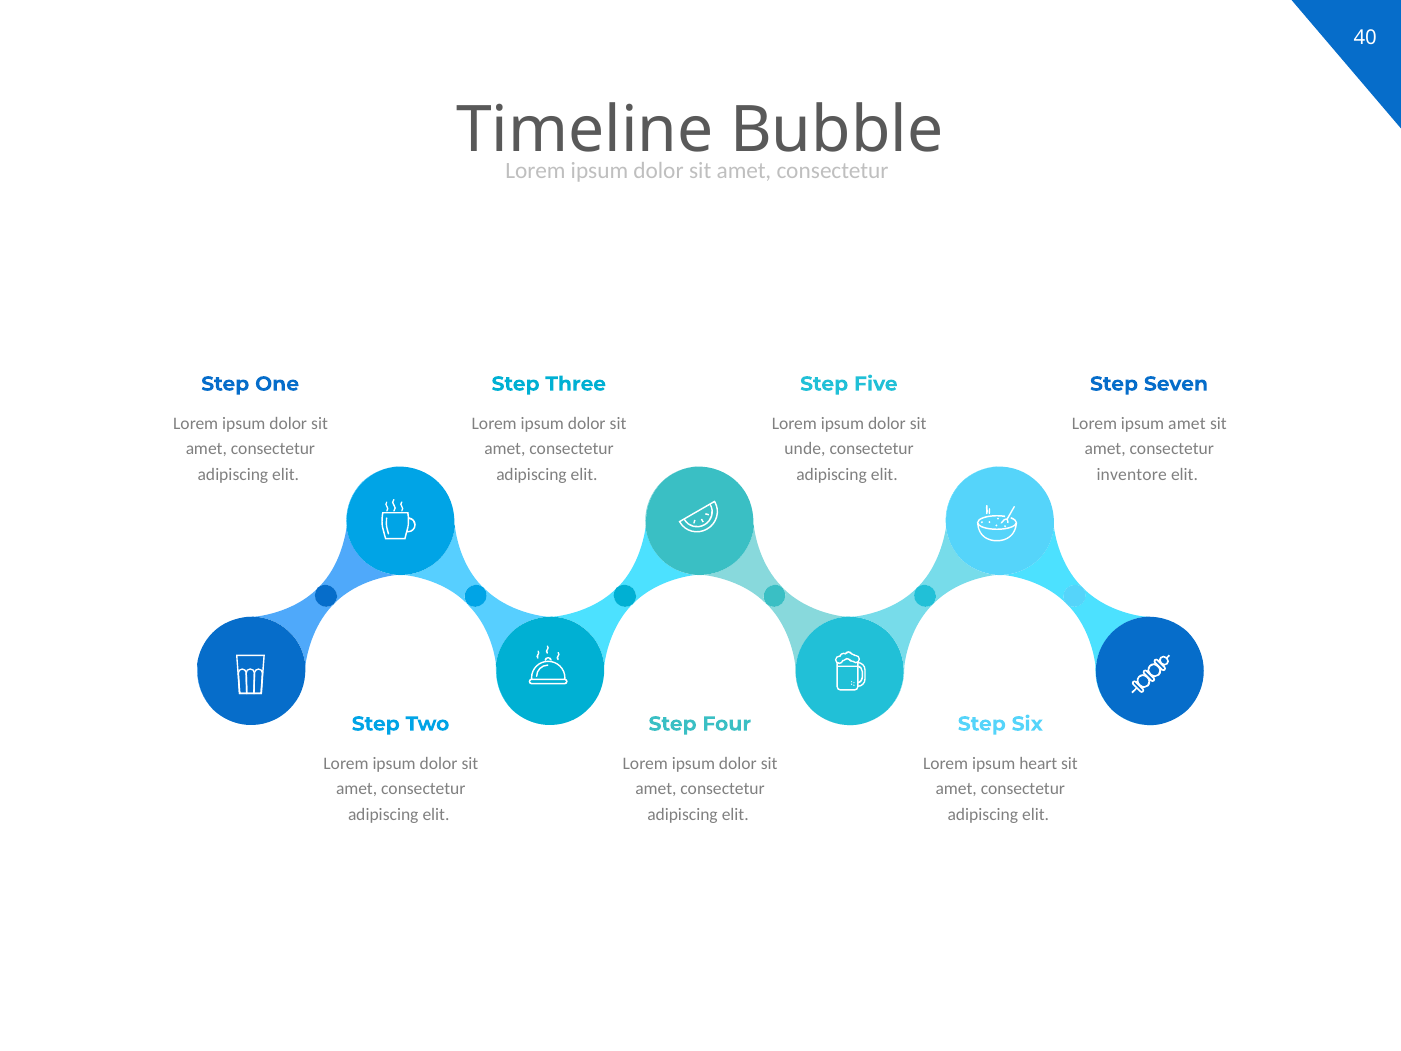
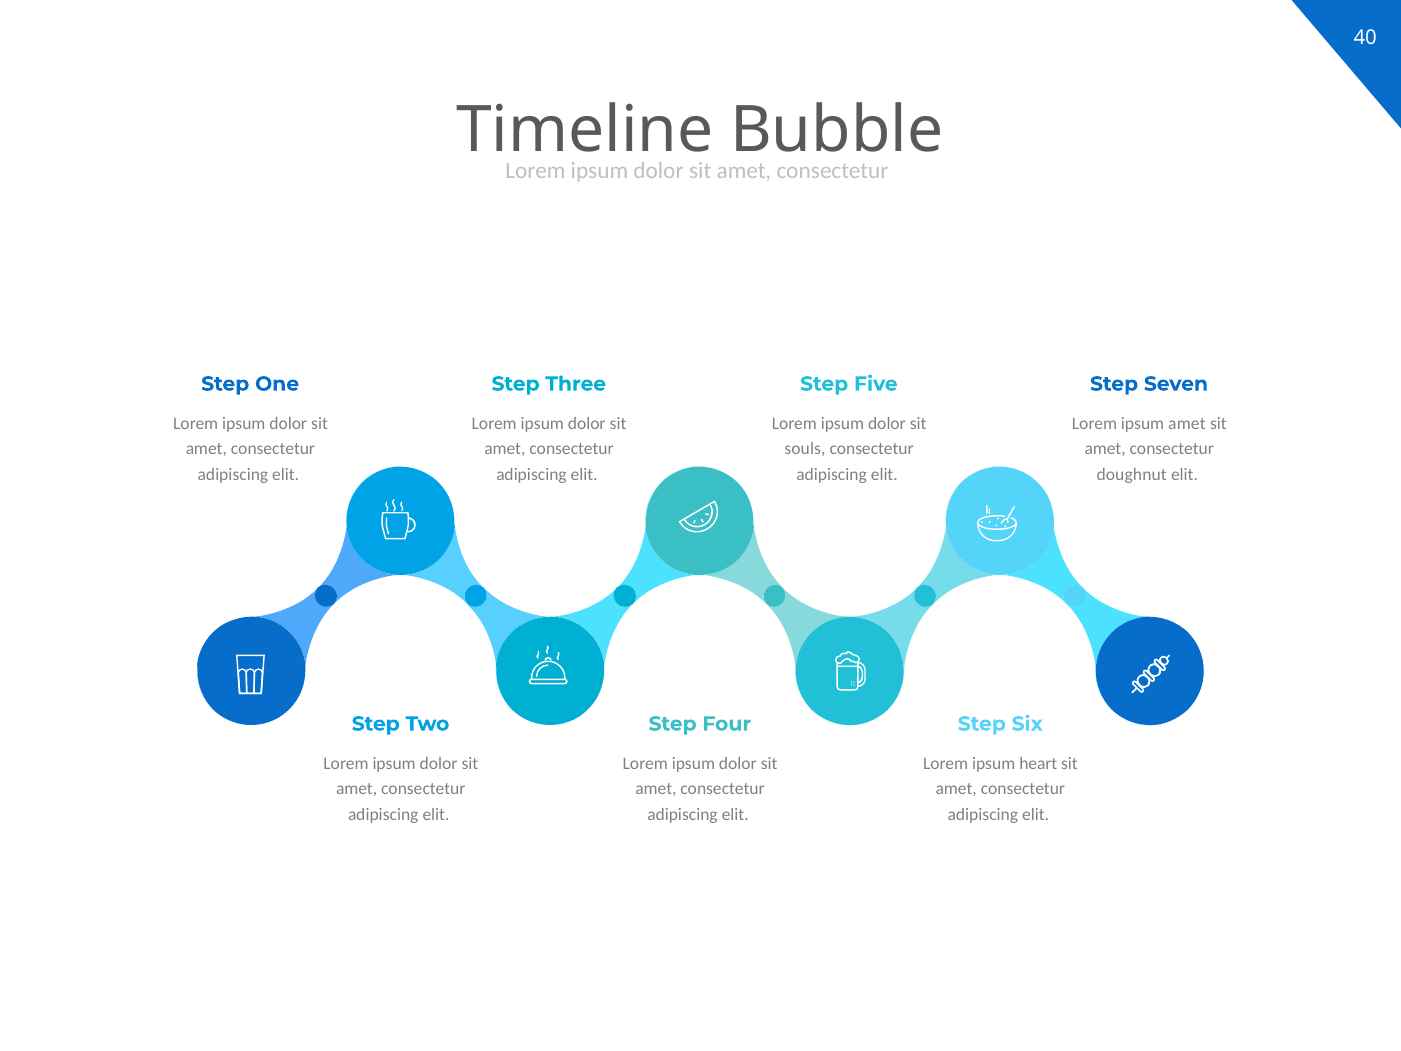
unde: unde -> souls (805, 449)
inventore: inventore -> doughnut (1132, 474)
